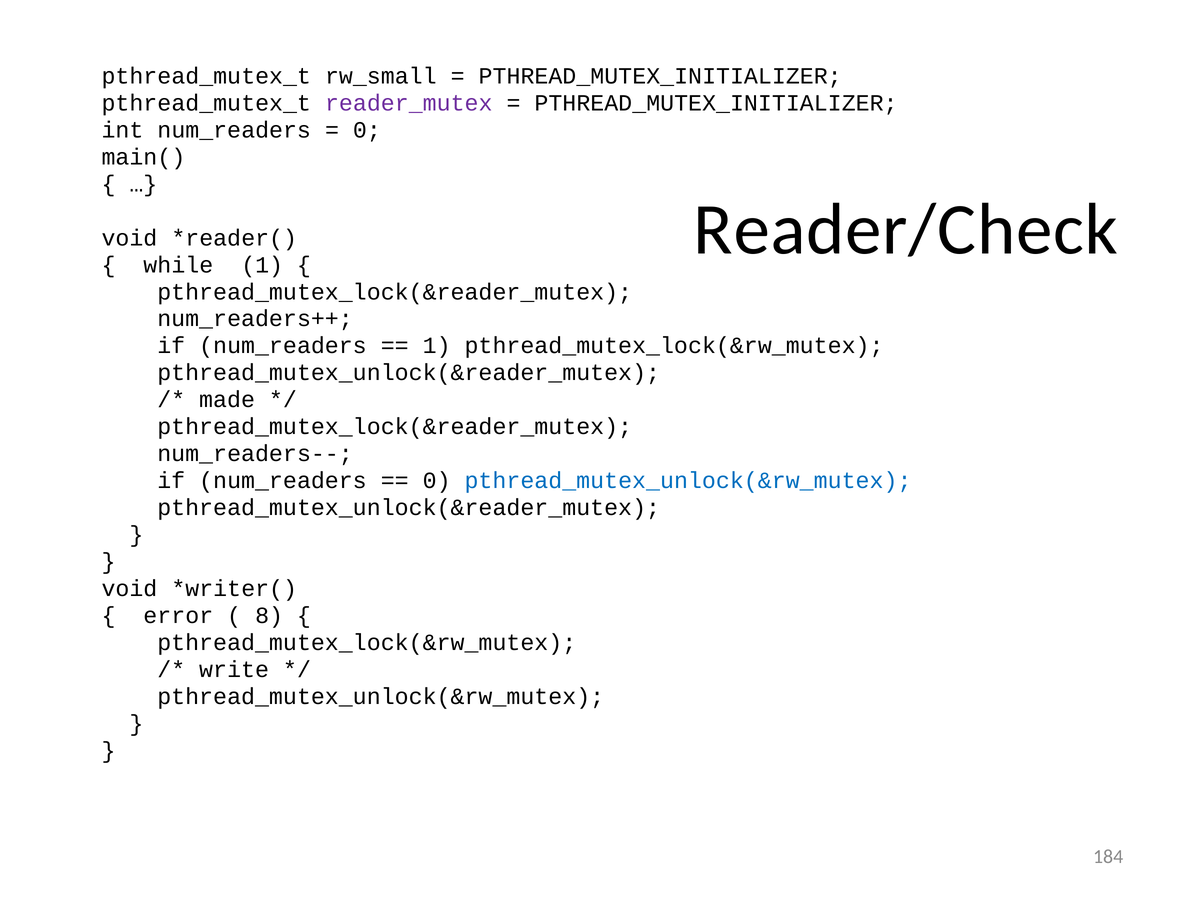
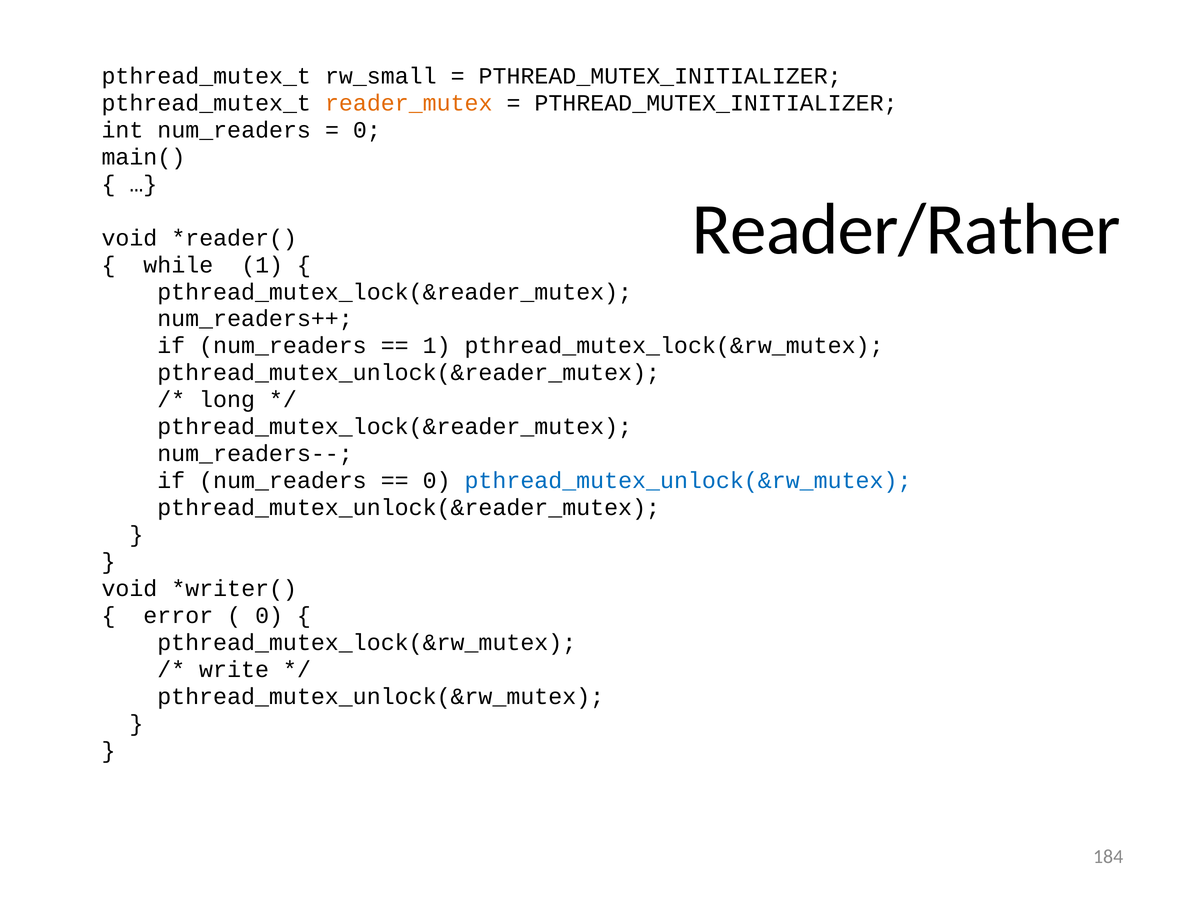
reader_mutex colour: purple -> orange (409, 103)
Reader/Check: Reader/Check -> Reader/Rather (906, 230)
made: made -> long (227, 399)
8: 8 -> 0 (269, 615)
